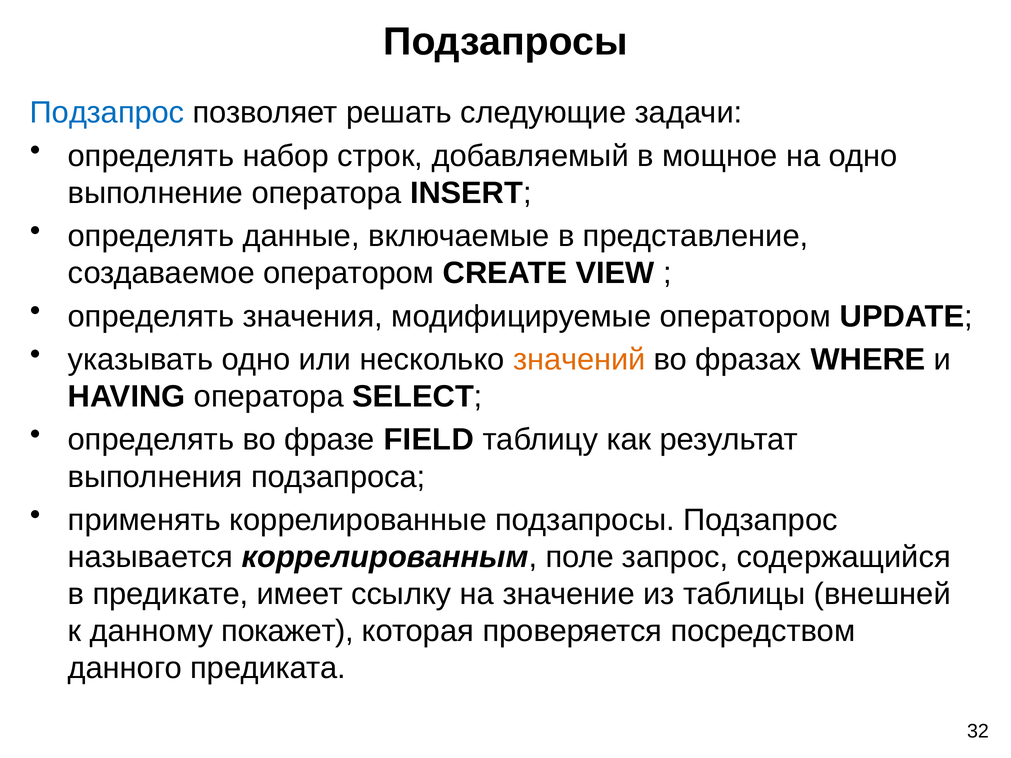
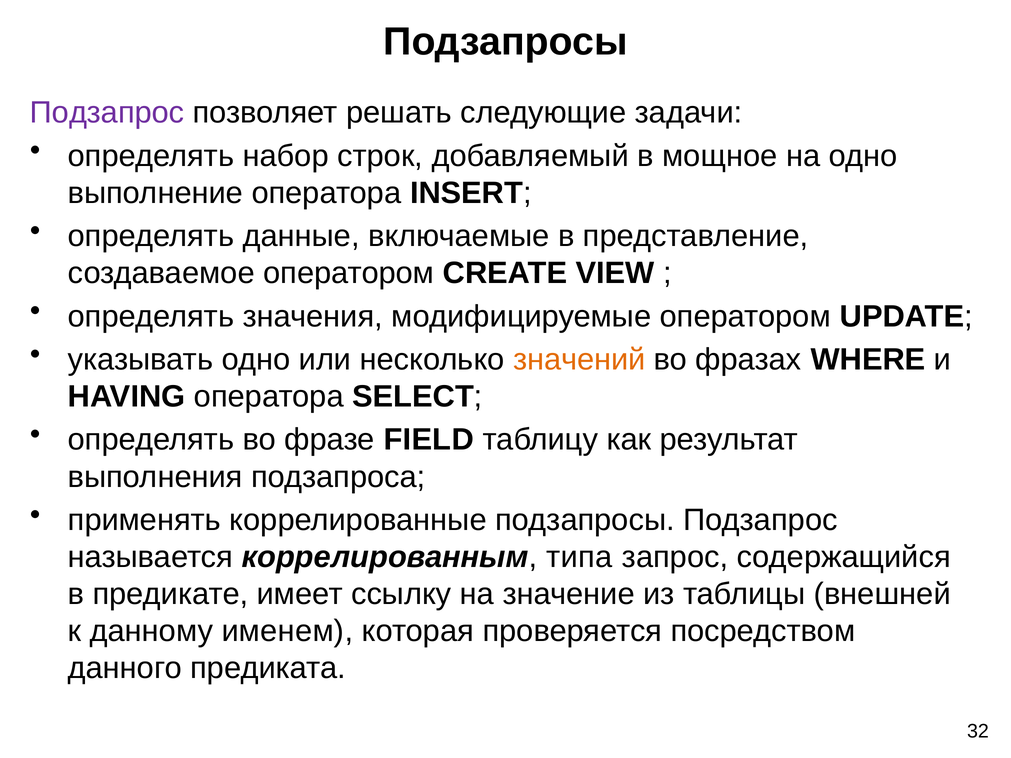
Подзапрос colour: blue -> purple (107, 113)
поле: поле -> типа (579, 557)
покажет: покажет -> именем (287, 631)
